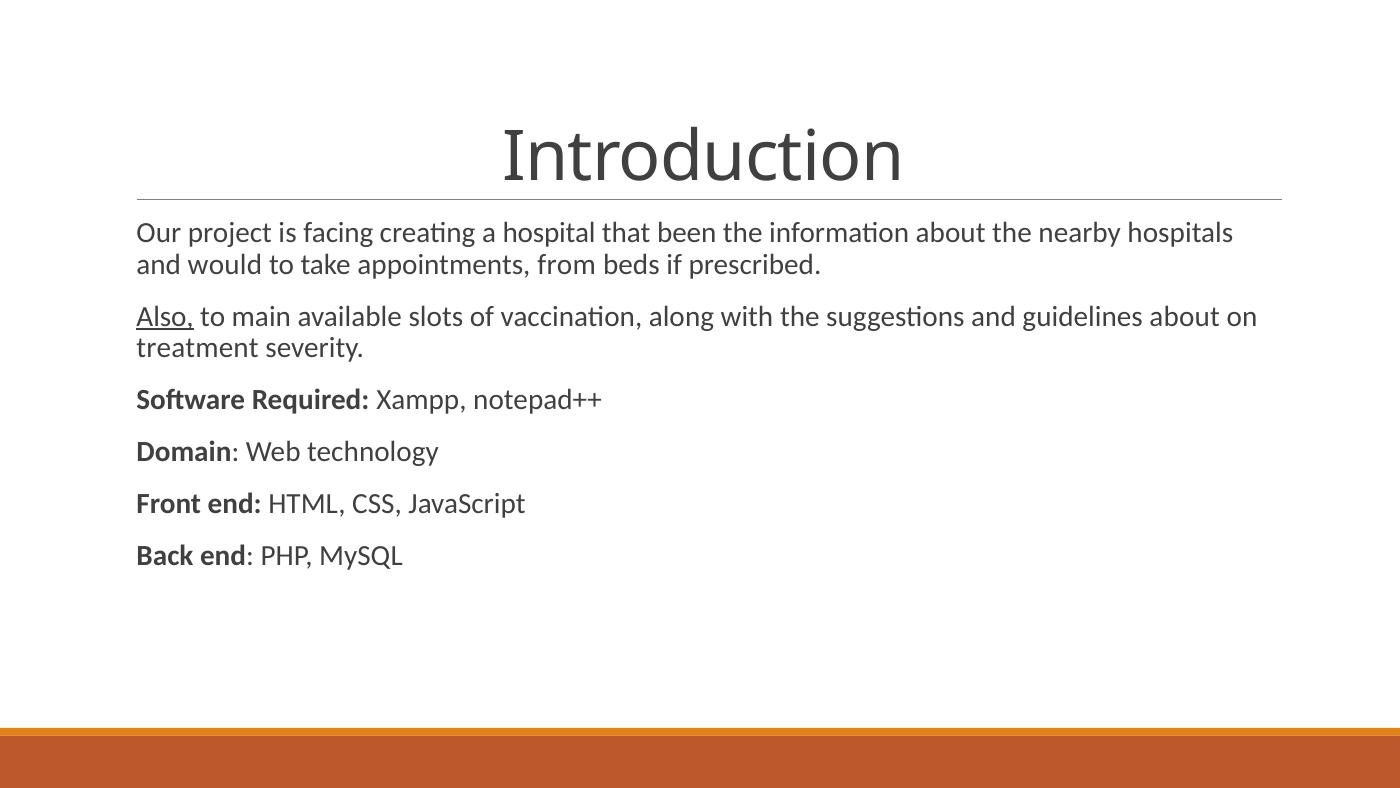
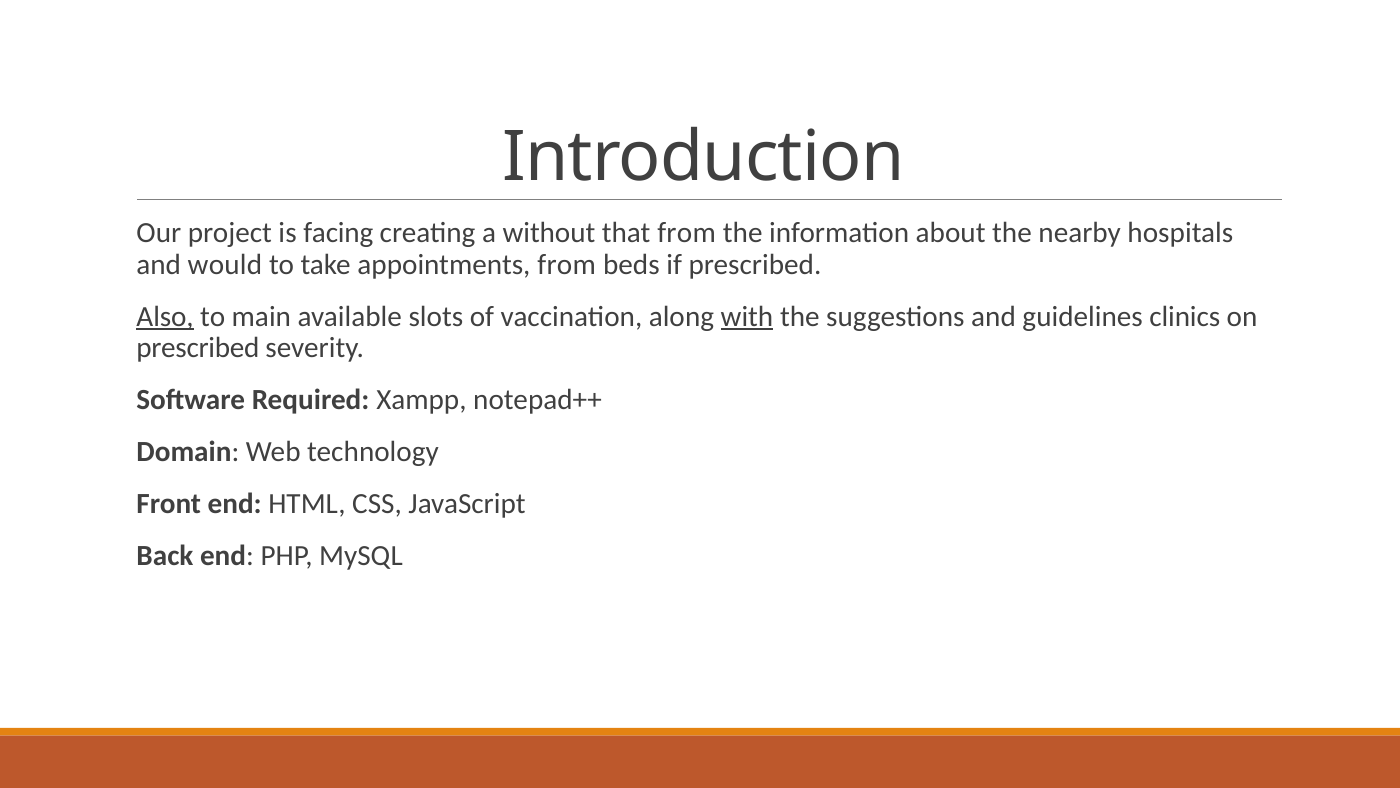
hospital: hospital -> without (549, 233)
that been: been -> from (687, 233)
with underline: none -> present (747, 316)
guidelines about: about -> clinics (1185, 316)
treatment: treatment -> prescribed (198, 348)
